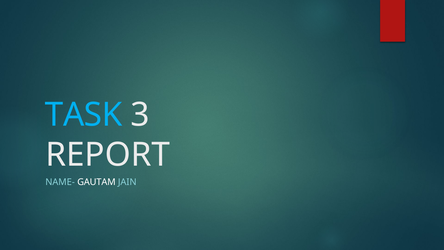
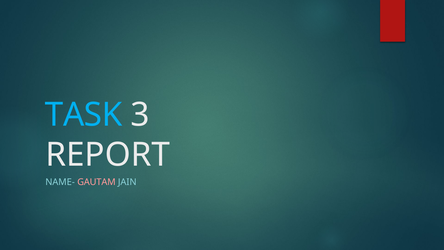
GAUTAM colour: white -> pink (96, 182)
